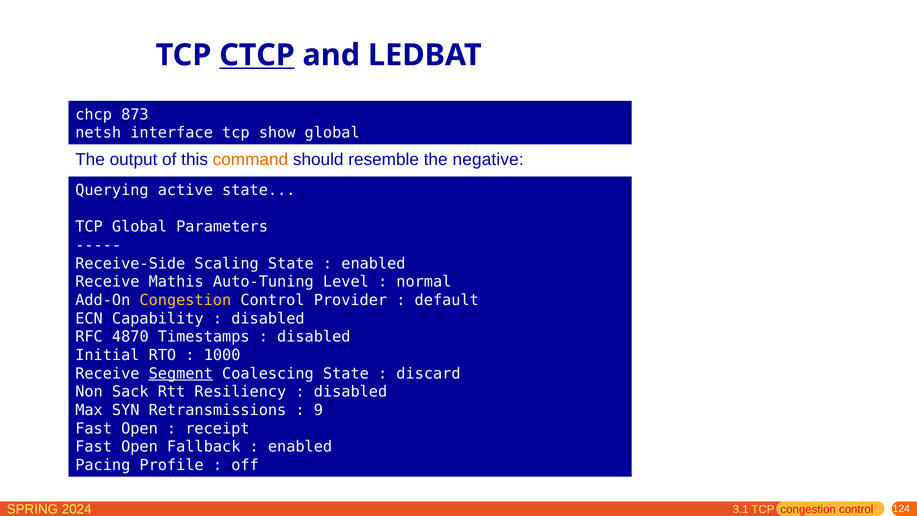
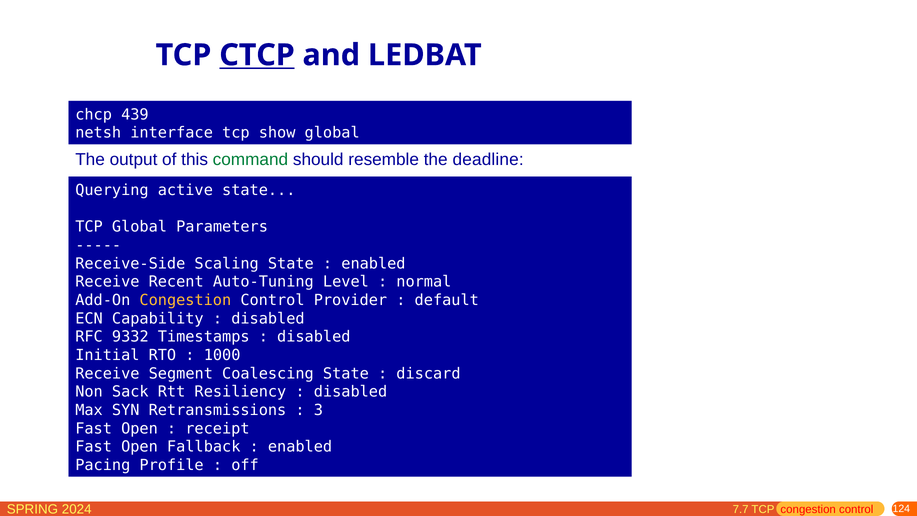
873: 873 -> 439 (135, 114)
command colour: orange -> green (250, 160)
negative: negative -> deadline (488, 160)
Mathis: Mathis -> Recent (176, 282)
4870: 4870 -> 9332 (130, 337)
Segment underline: present -> none (181, 373)
9: 9 -> 3 (318, 410)
3.1: 3.1 -> 7.7 (741, 509)
